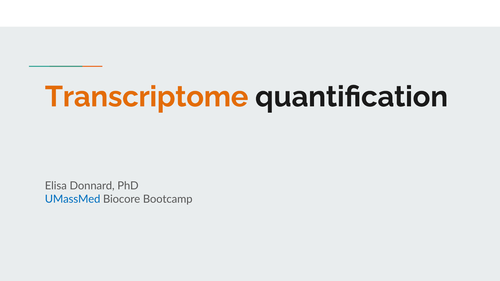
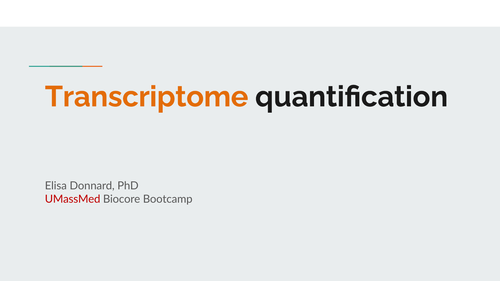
UMassMed colour: blue -> red (73, 199)
